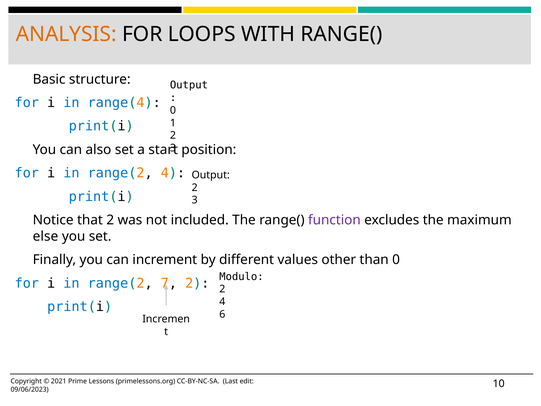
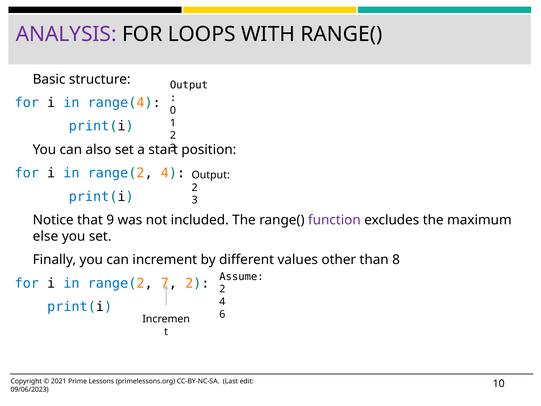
ANALYSIS colour: orange -> purple (66, 34)
that 2: 2 -> 9 (110, 220)
than 0: 0 -> 8 (396, 260)
Modulo: Modulo -> Assume (241, 276)
